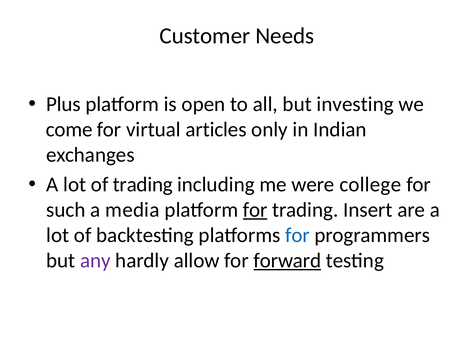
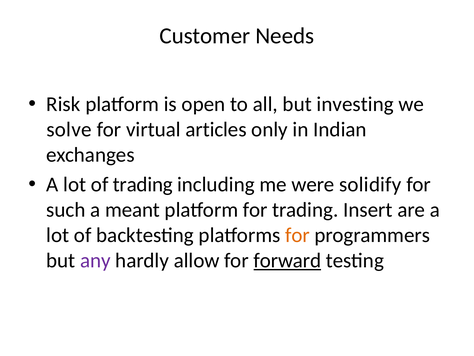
Plus: Plus -> Risk (63, 104)
come: come -> solve (69, 129)
college: college -> solidify (370, 184)
media: media -> meant (133, 210)
for underline: present -> none (255, 210)
for colour: blue -> orange (298, 235)
